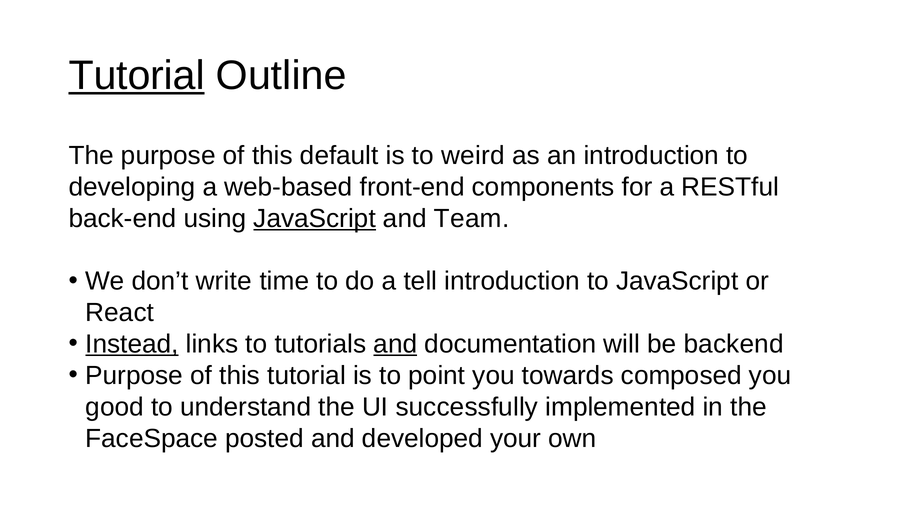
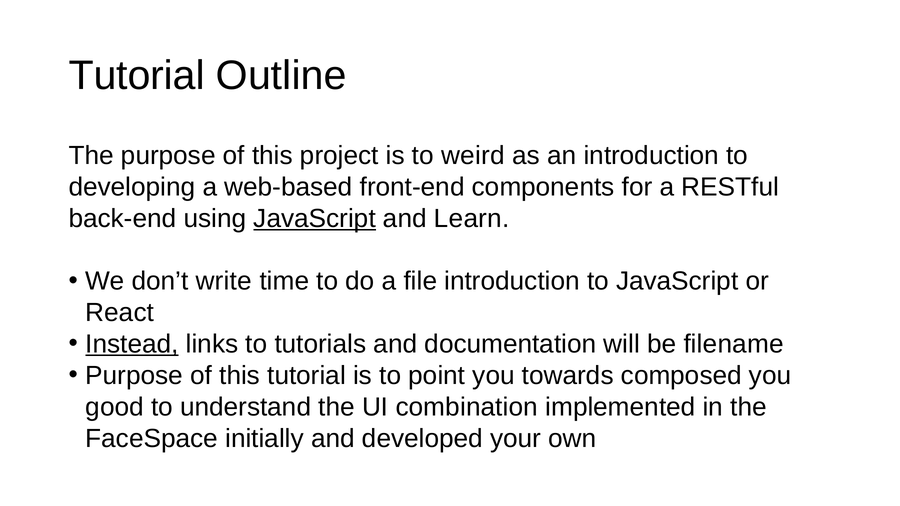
Tutorial underline: present -> none (137, 76)
default: default -> project (339, 156)
Team: Team -> Learn (472, 219)
tell: tell -> file (420, 281)
and underline: present -> none (395, 344)
backend: backend -> filename (734, 344)
successfully: successfully -> combination (467, 407)
posted: posted -> initially (265, 439)
